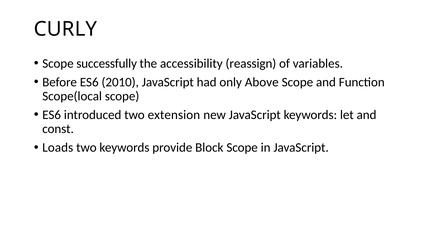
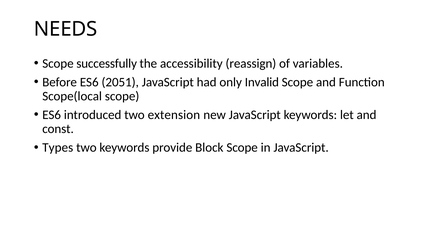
CURLY: CURLY -> NEEDS (66, 29)
2010: 2010 -> 2051 (120, 82)
Above: Above -> Invalid (262, 82)
Loads: Loads -> Types (58, 147)
